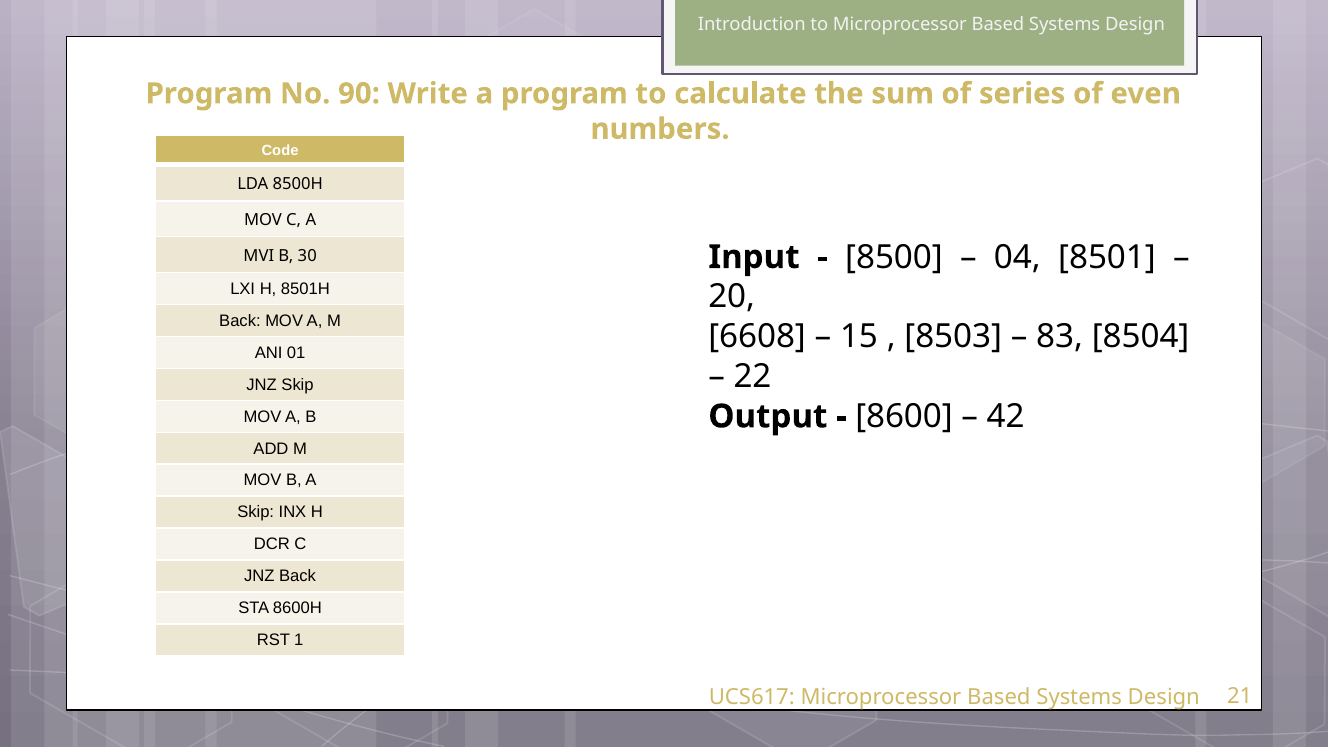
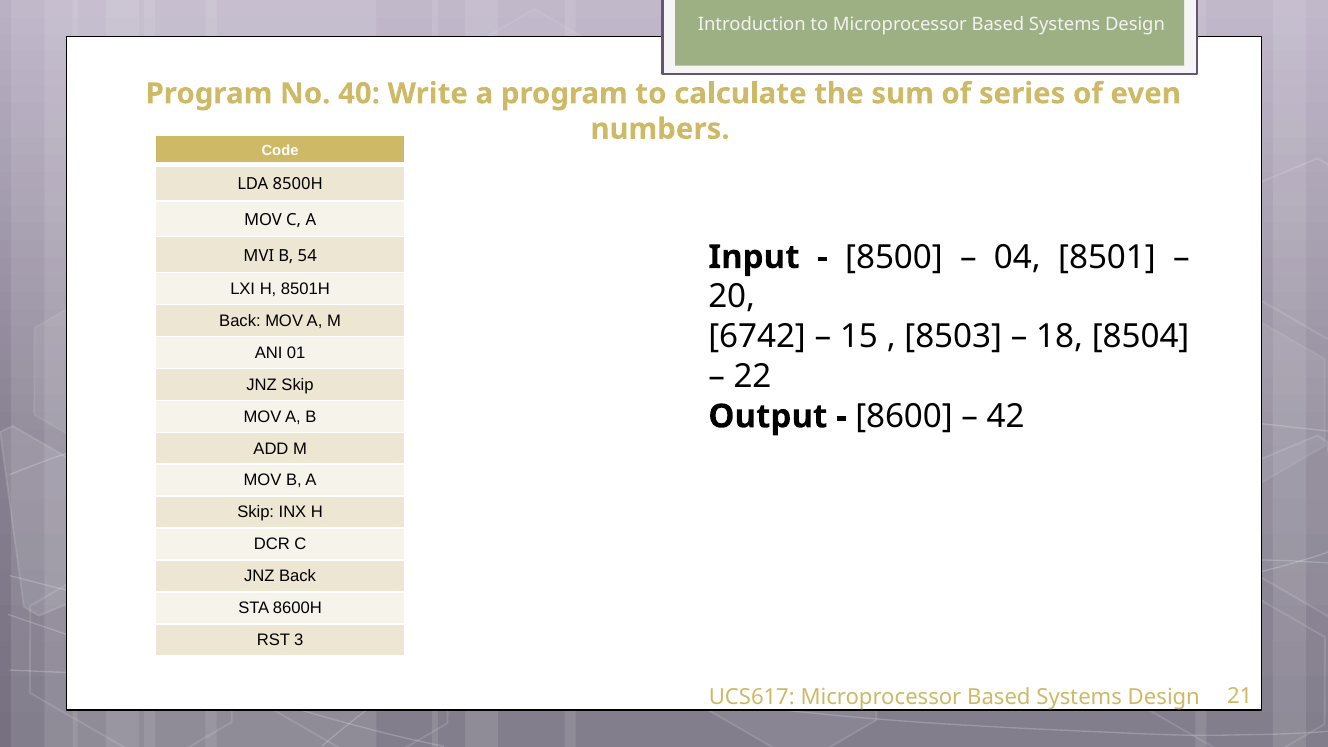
90: 90 -> 40 (359, 94)
30: 30 -> 54 (307, 256)
6608: 6608 -> 6742 (757, 337)
83: 83 -> 18 (1060, 337)
1: 1 -> 3 (299, 640)
